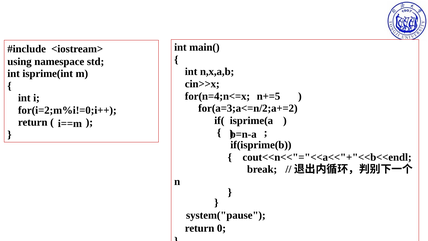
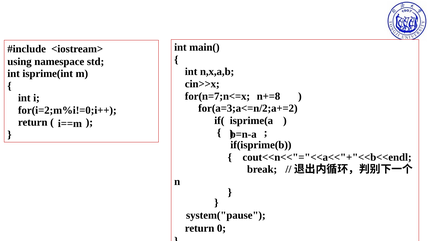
for(n=4;n<=x: for(n=4;n<=x -> for(n=7;n<=x (217, 96)
n+=5: n+=5 -> n+=8 (269, 96)
